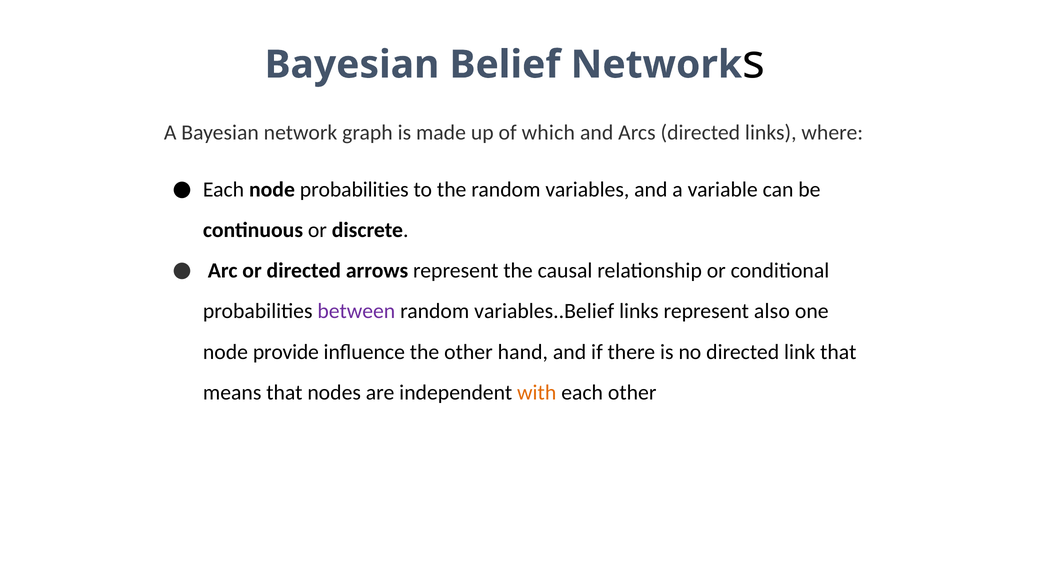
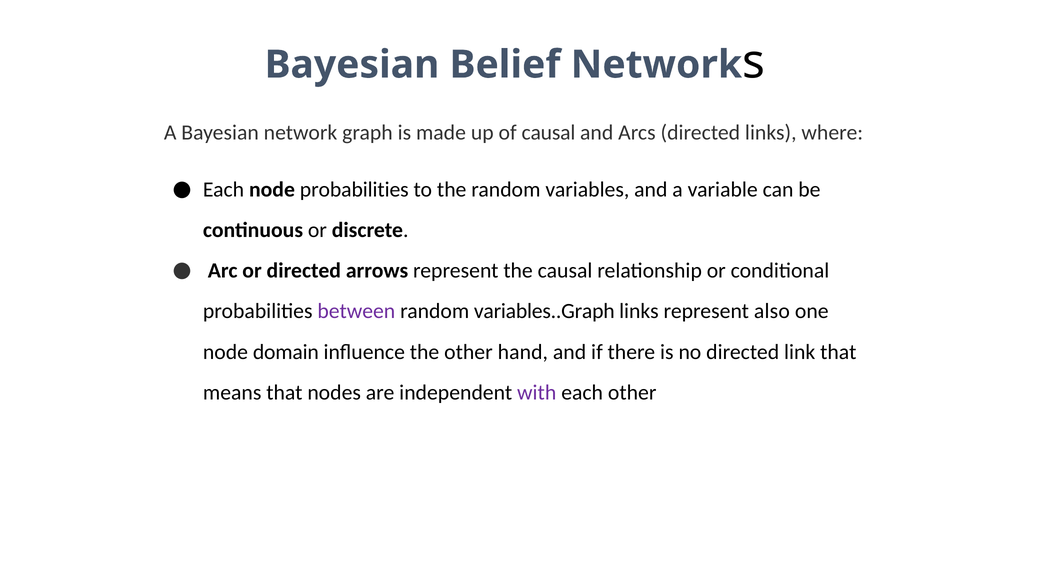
of which: which -> causal (548, 133)
variables..Belief: variables..Belief -> variables..Graph (544, 312)
provide: provide -> domain (286, 352)
with colour: orange -> purple (537, 393)
